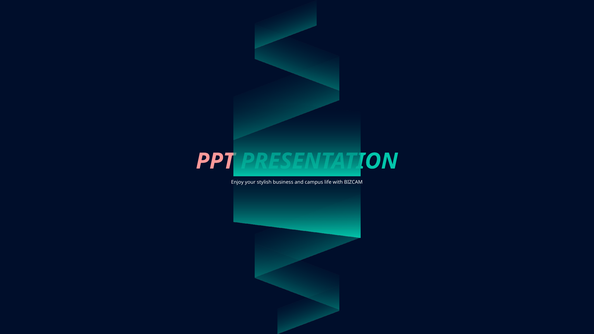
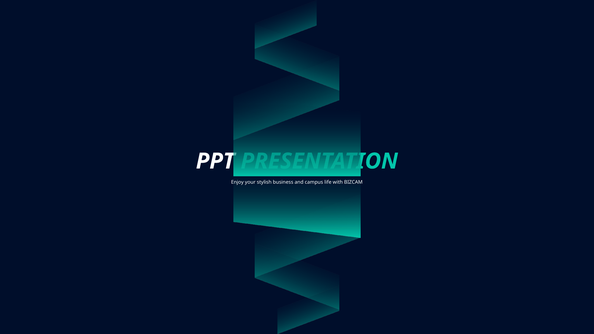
PPT colour: pink -> white (215, 161)
